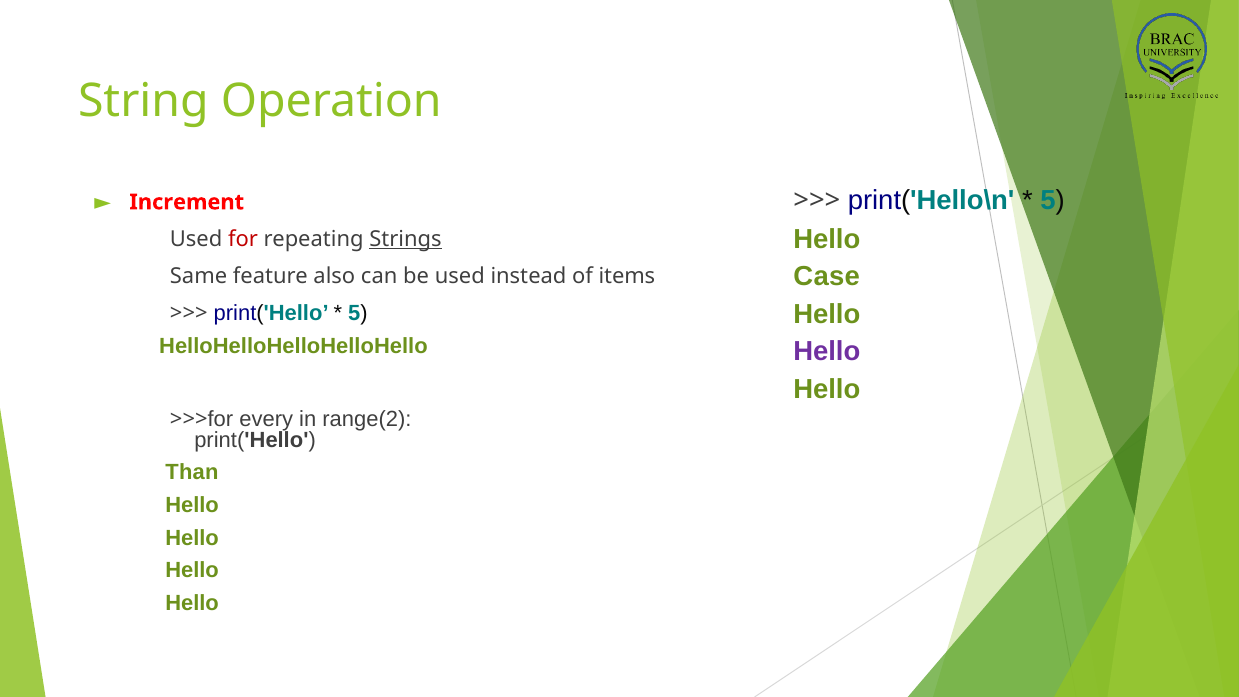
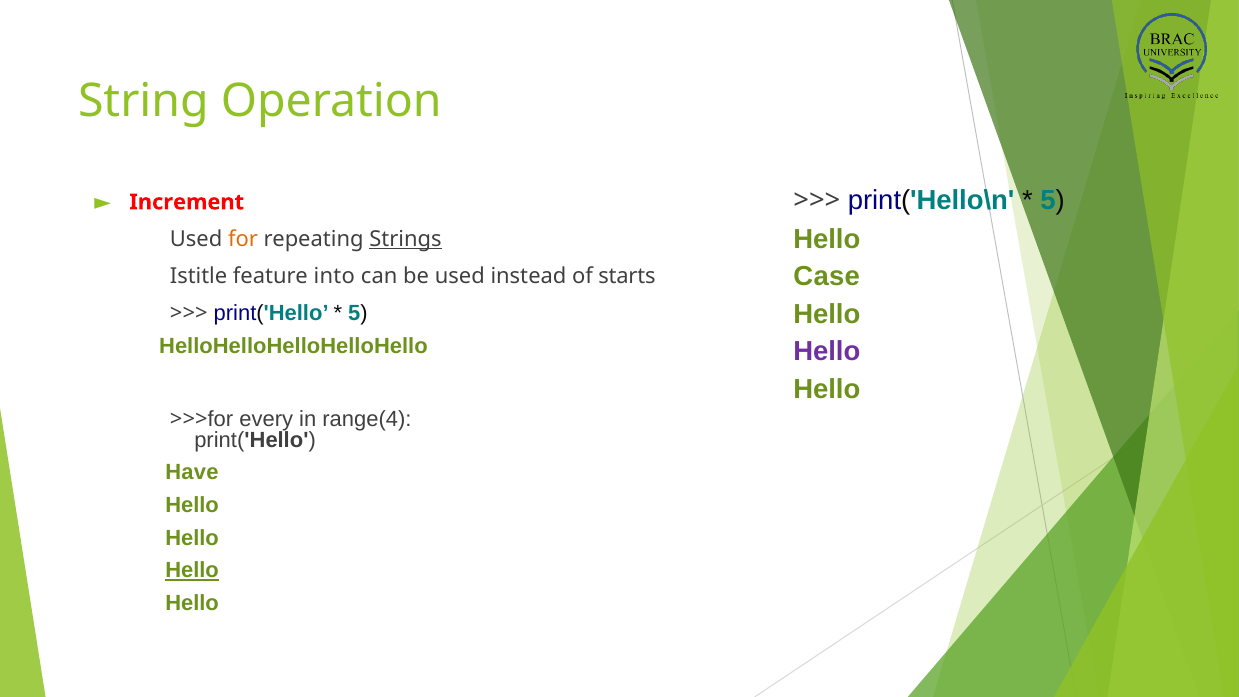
for colour: red -> orange (243, 239)
Same: Same -> Istitle (199, 276)
also: also -> into (334, 276)
items: items -> starts (627, 276)
range(2: range(2 -> range(4 (367, 419)
Than: Than -> Have (192, 473)
Hello underline: none -> present (192, 570)
